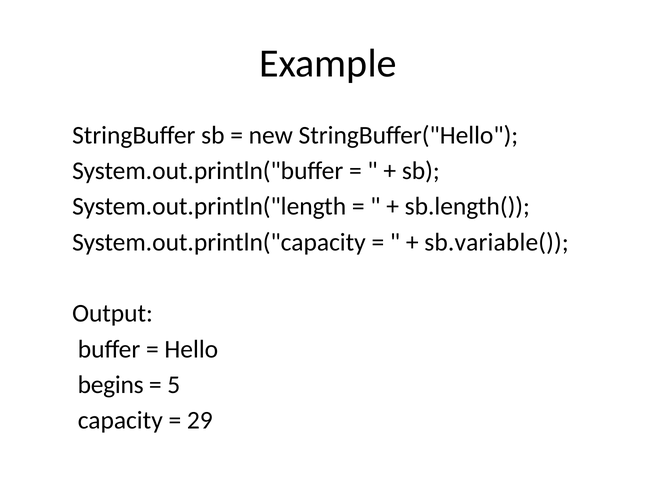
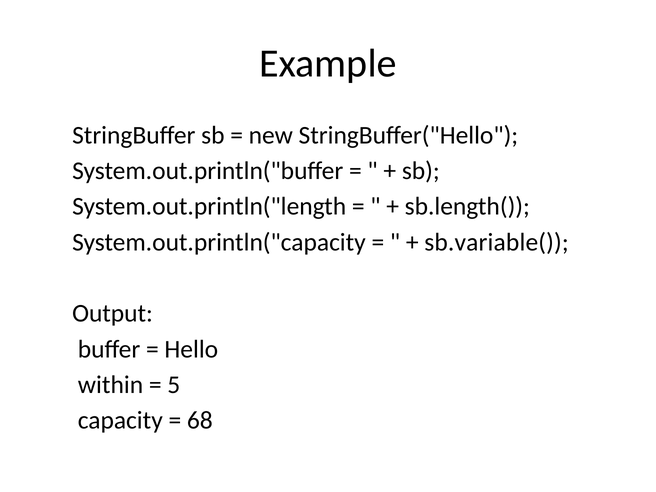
begins: begins -> within (111, 385)
29: 29 -> 68 (200, 420)
